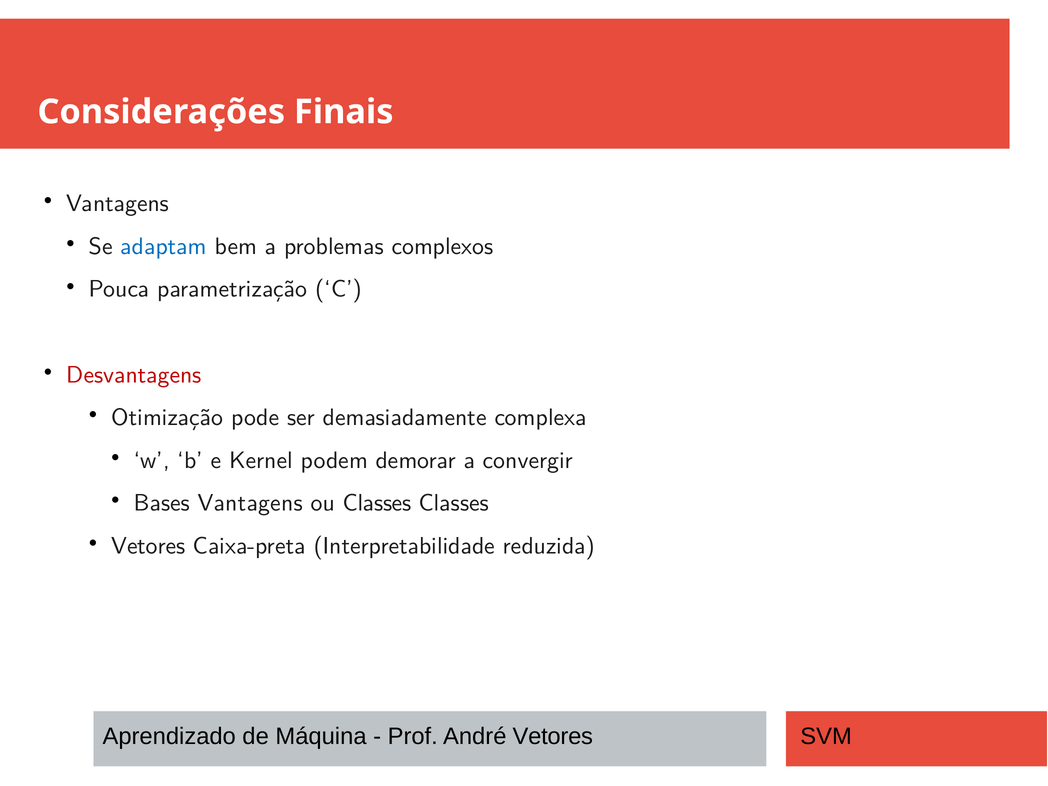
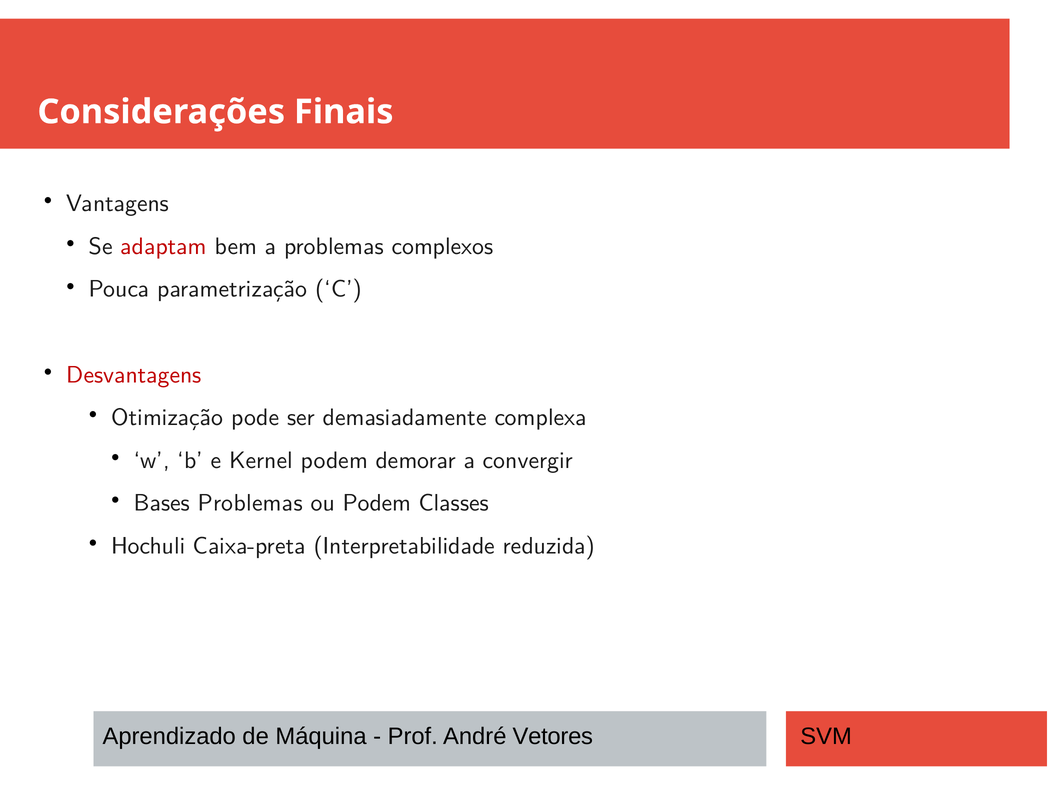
adaptam colour: blue -> red (164, 246)
Bases Vantagens: Vantagens -> Problemas (250, 503)
ou Classes: Classes -> Podem (377, 503)
Vetores: Vetores -> Hochuli (148, 546)
